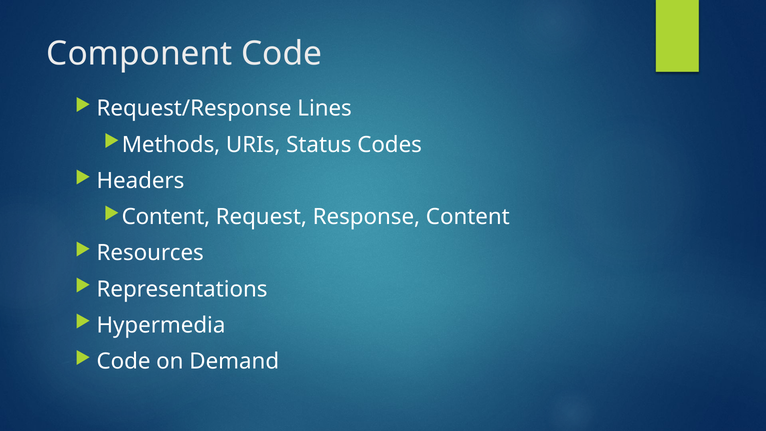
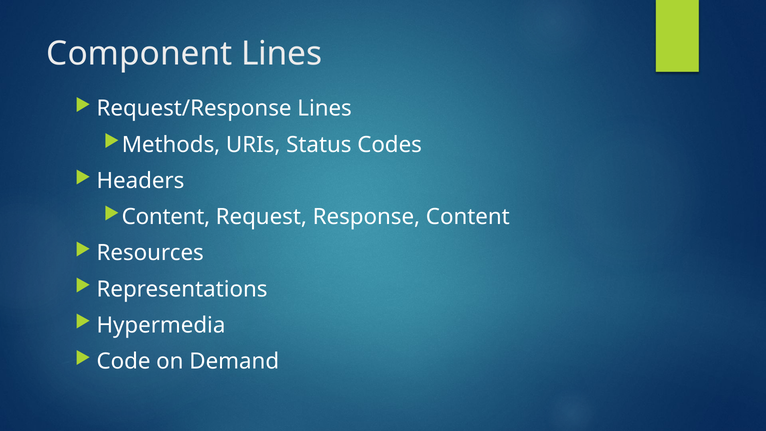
Component Code: Code -> Lines (282, 54)
